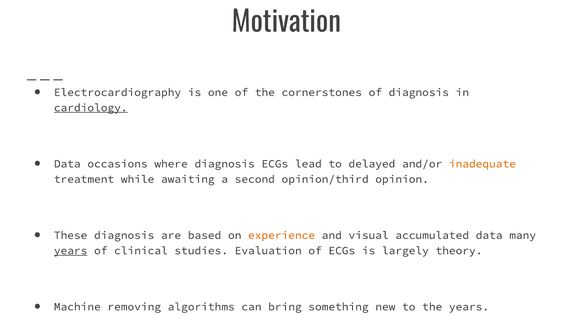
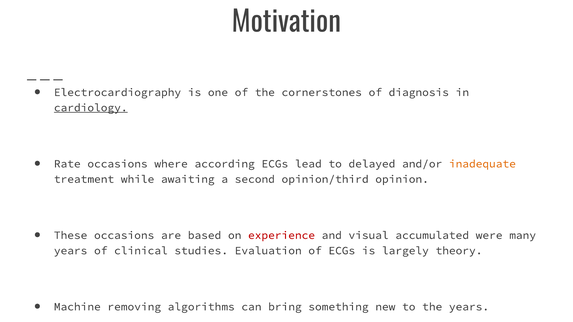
Data: Data -> Rate (67, 164)
where diagnosis: diagnosis -> according (225, 164)
These diagnosis: diagnosis -> occasions (124, 235)
experience colour: orange -> red (282, 235)
accumulated data: data -> were (489, 235)
years underline: present -> none (71, 251)
